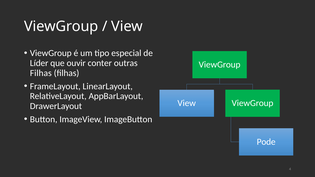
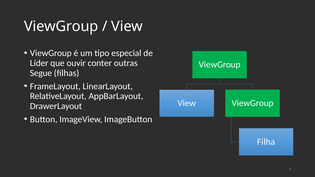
Filhas: Filhas -> Segue (41, 73)
Pode: Pode -> Filha (266, 142)
